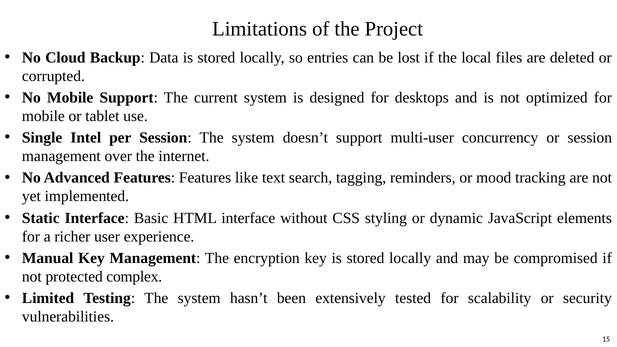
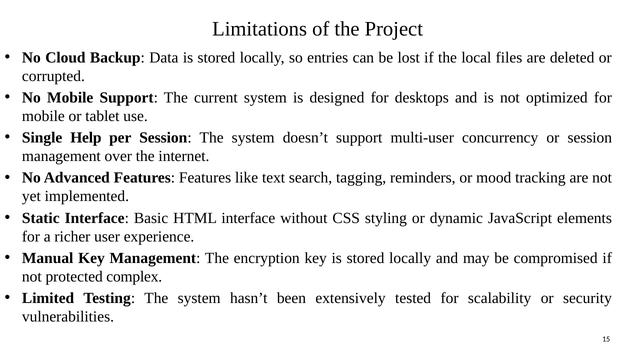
Intel: Intel -> Help (86, 138)
